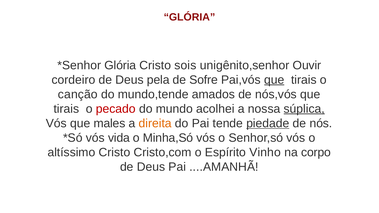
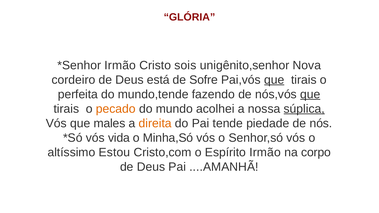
Glória: Glória -> Irmão (120, 65)
Ouvir: Ouvir -> Nova (307, 65)
pela: pela -> está (158, 80)
canção: canção -> perfeita (78, 94)
amados: amados -> fazendo (213, 94)
que underline: none -> present (310, 94)
pecado colour: red -> orange (116, 109)
piedade underline: present -> none (268, 123)
altíssimo Cristo: Cristo -> Estou (114, 152)
Espírito Vinho: Vinho -> Irmão (265, 152)
